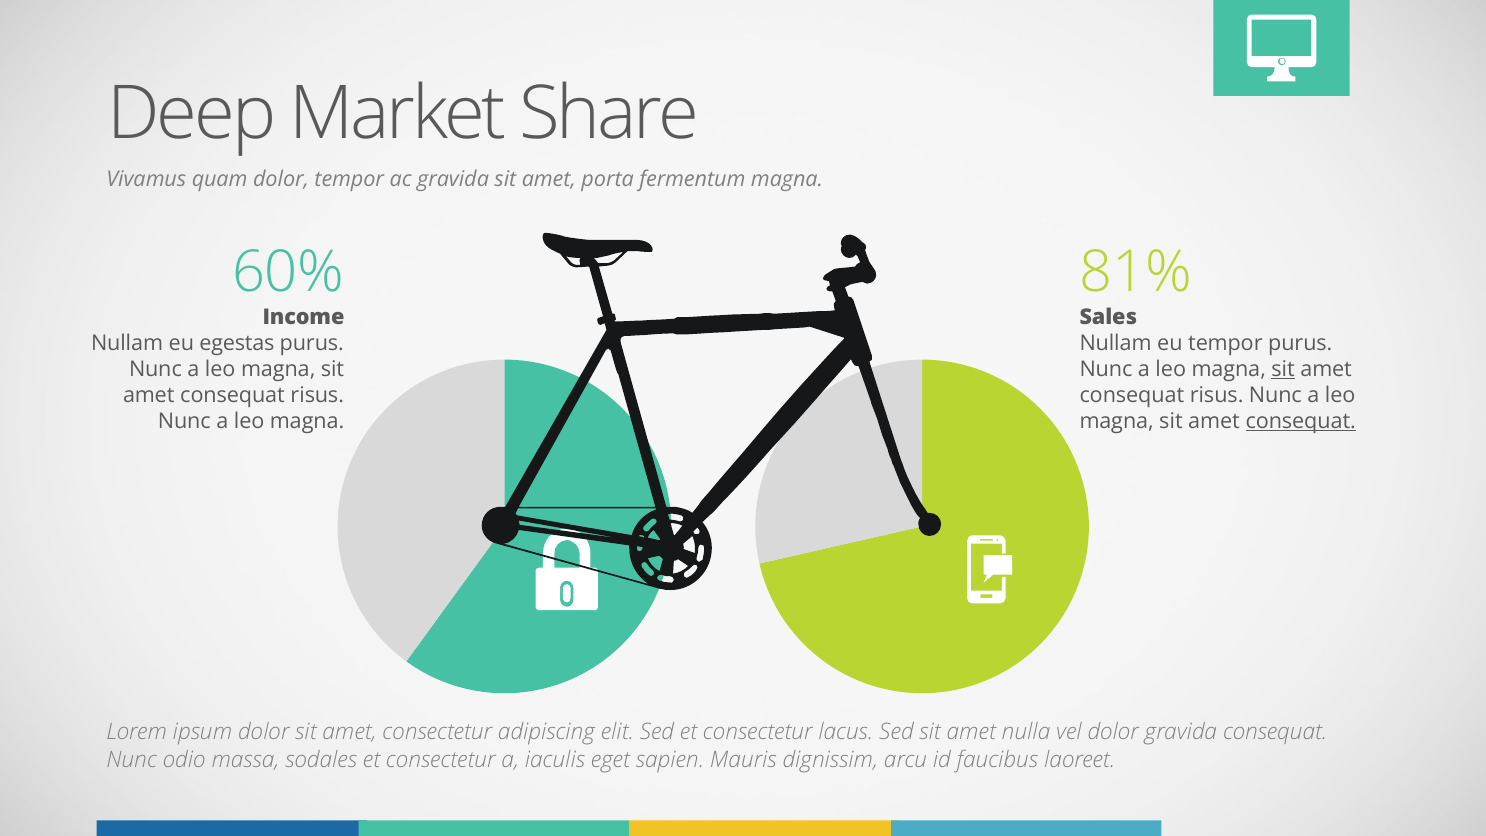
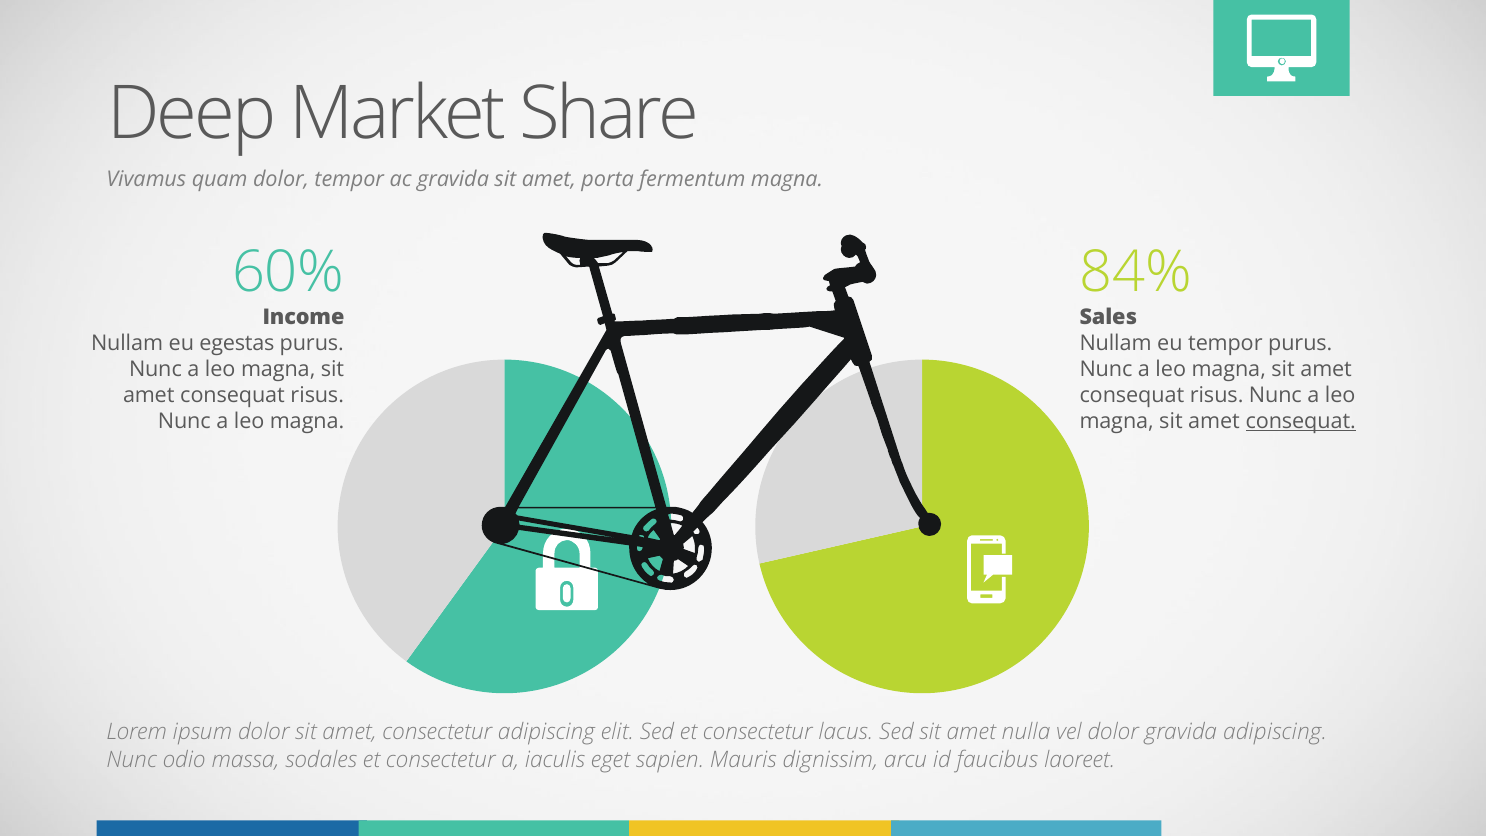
81%: 81% -> 84% (1136, 272)
sit underline: present -> none (1283, 369)
gravida consequat: consequat -> adipiscing (1275, 732)
